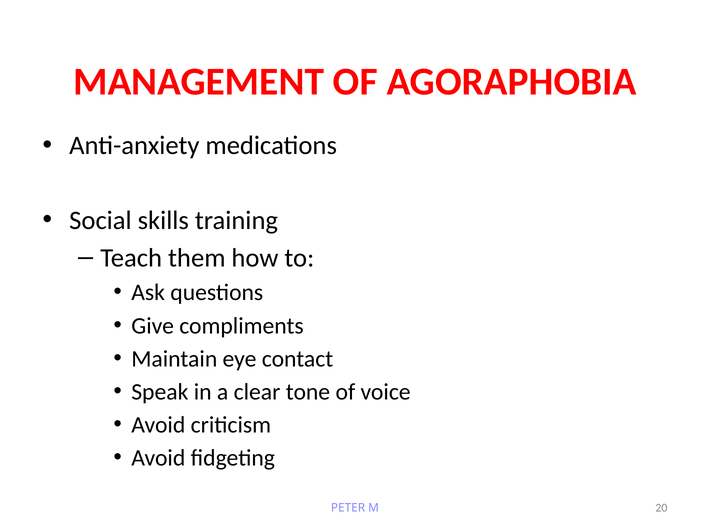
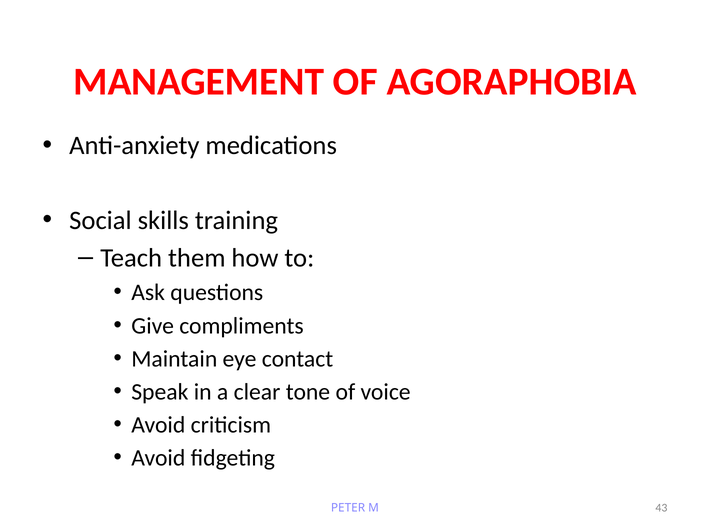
20: 20 -> 43 (661, 508)
